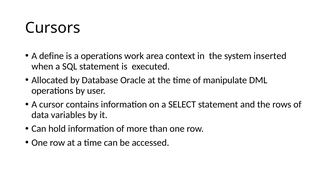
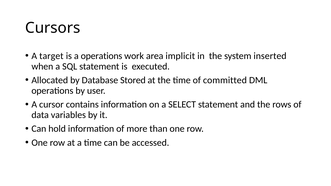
define: define -> target (51, 56)
context: context -> implicit (180, 56)
Oracle: Oracle -> Stored (133, 80)
manipulate: manipulate -> committed (225, 80)
